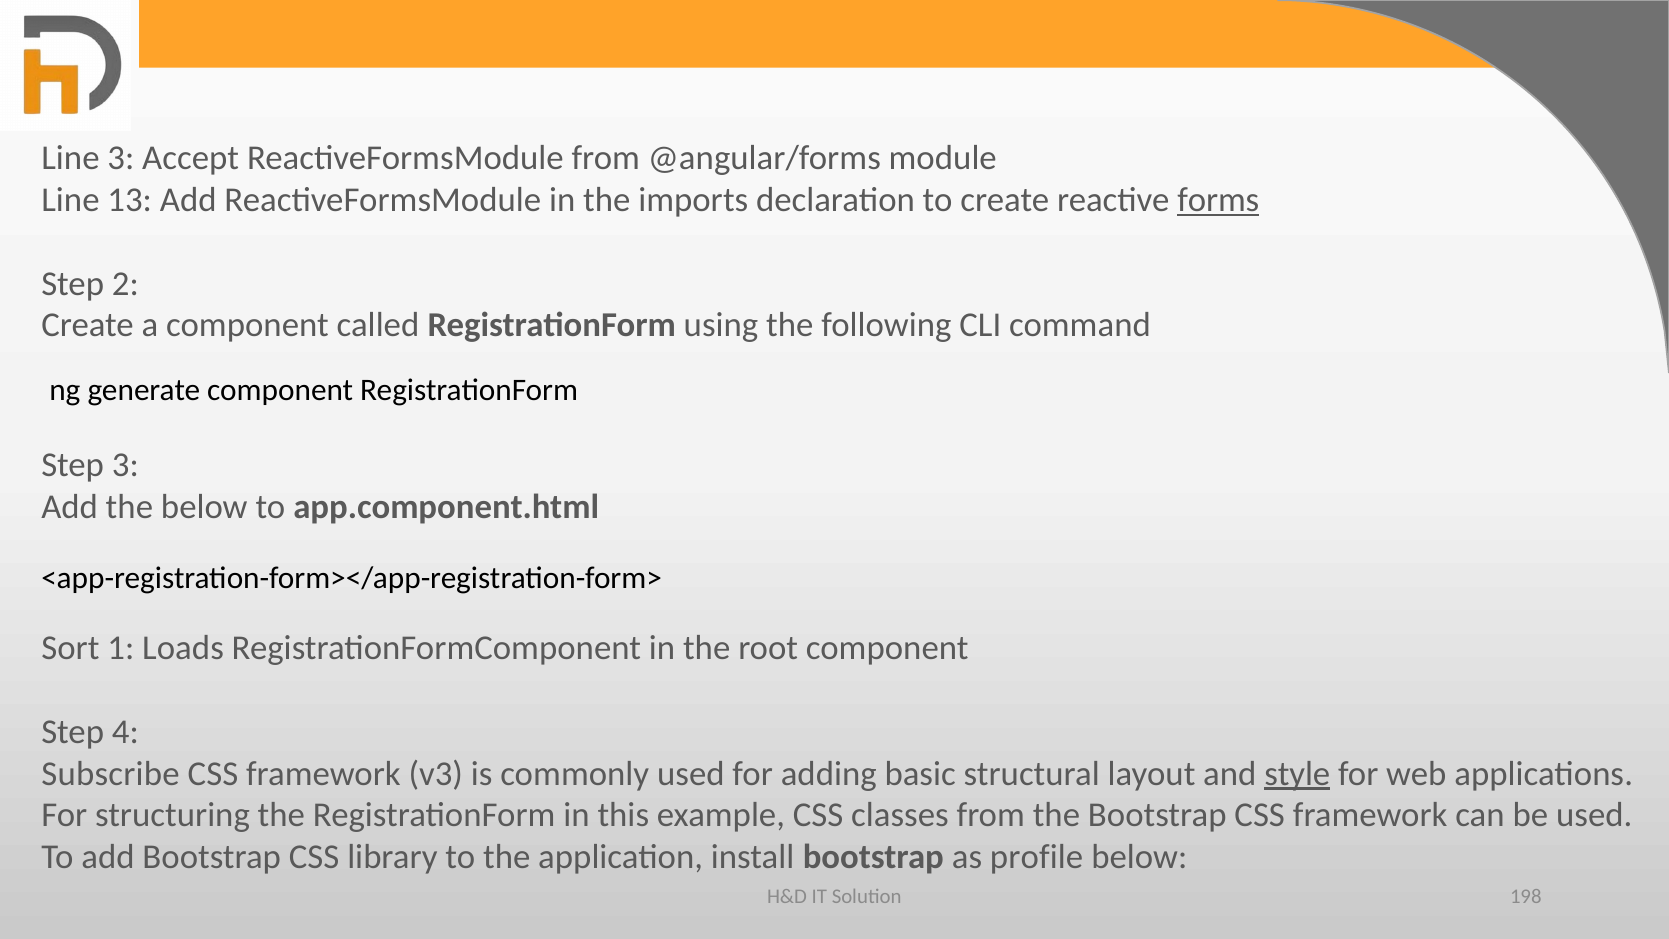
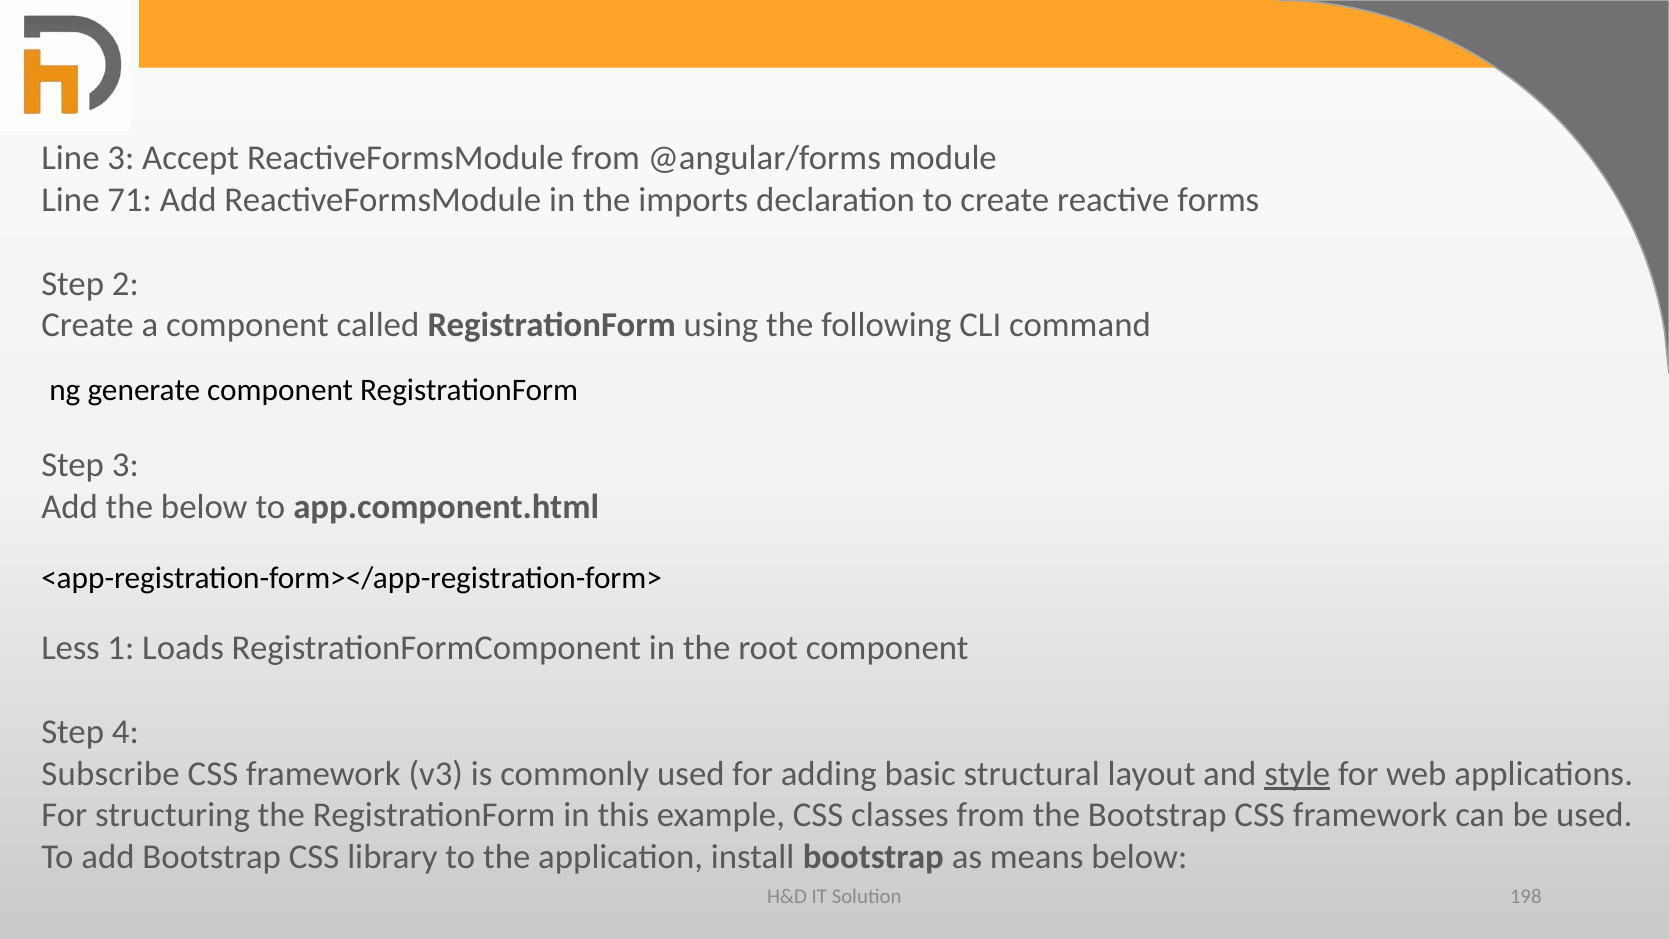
13: 13 -> 71 (130, 200)
forms underline: present -> none (1218, 200)
Sort: Sort -> Less (71, 648)
profile: profile -> means (1037, 857)
